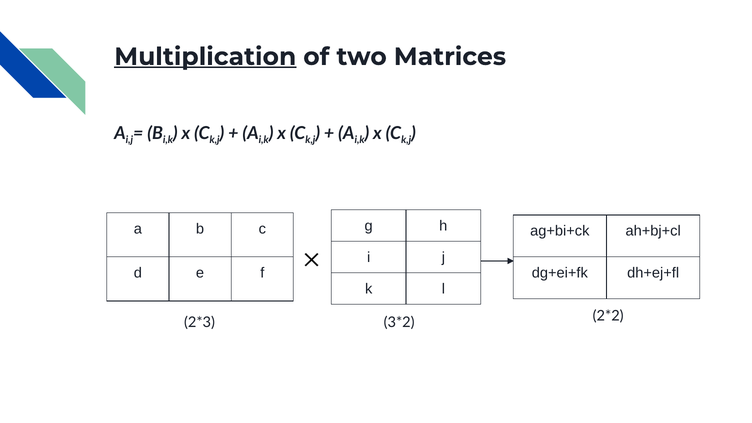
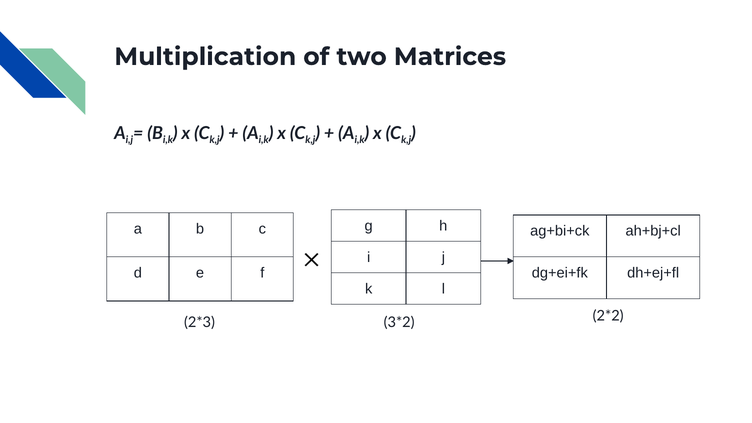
Multiplication underline: present -> none (205, 57)
